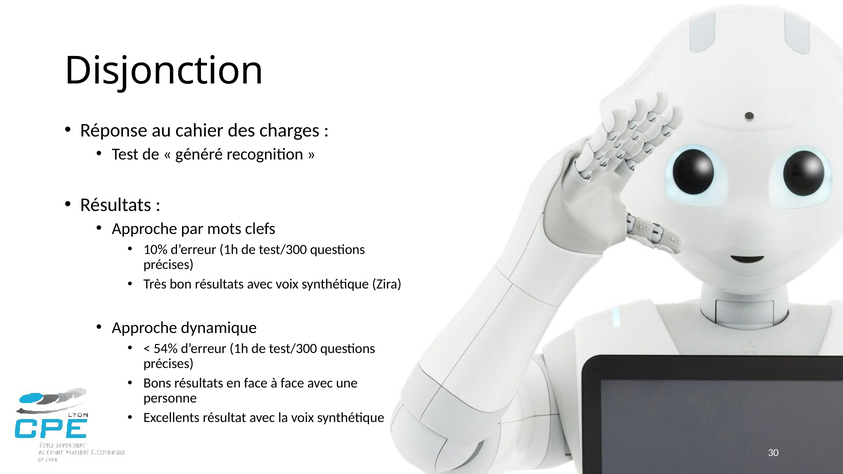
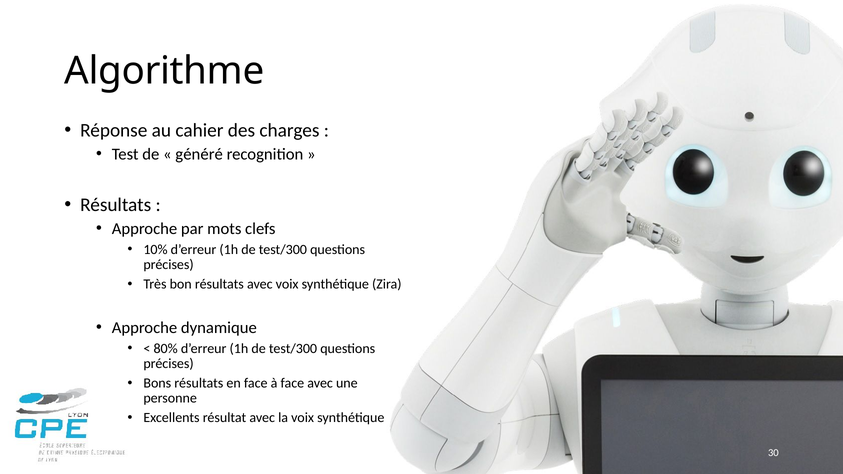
Disjonction: Disjonction -> Algorithme (164, 71)
54%: 54% -> 80% (166, 349)
